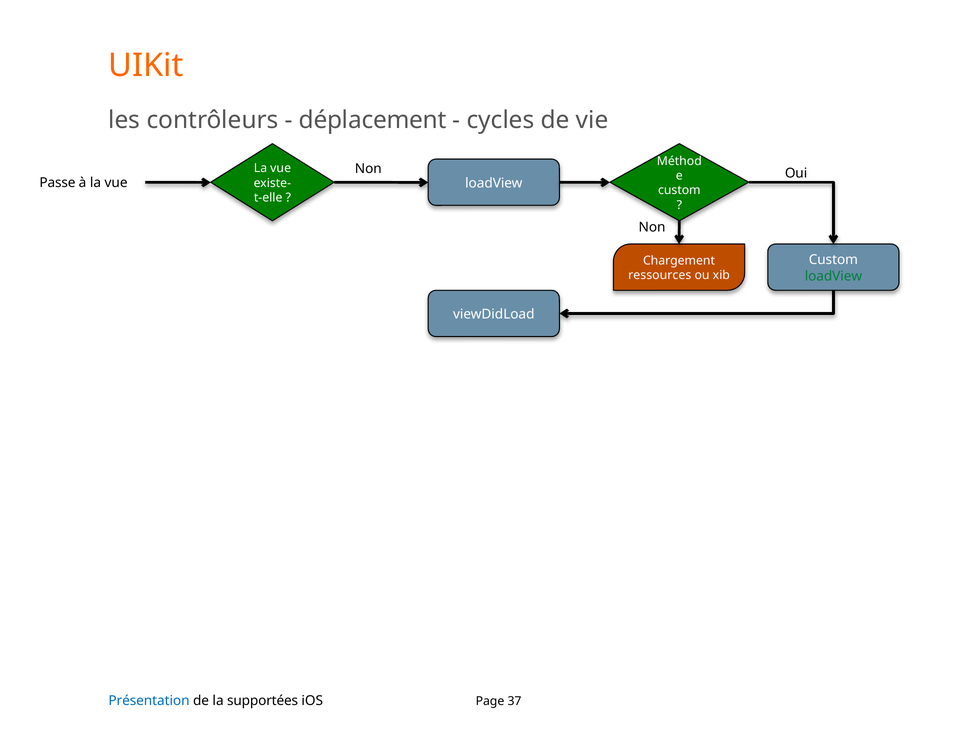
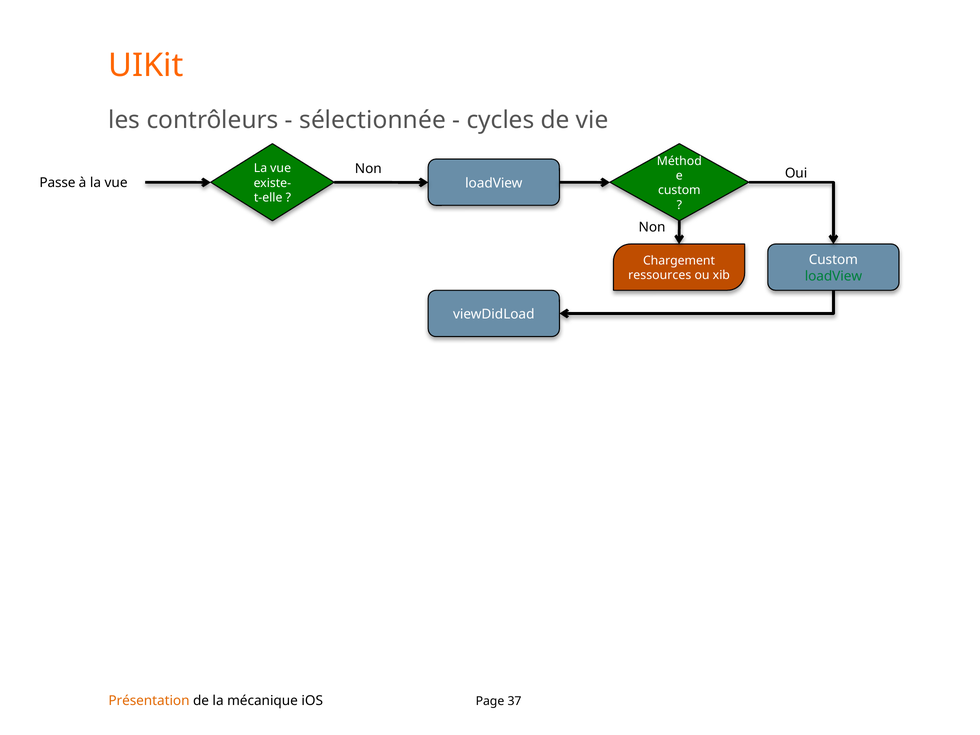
déplacement: déplacement -> sélectionnée (373, 120)
Présentation colour: blue -> orange (149, 701)
supportées: supportées -> mécanique (263, 701)
